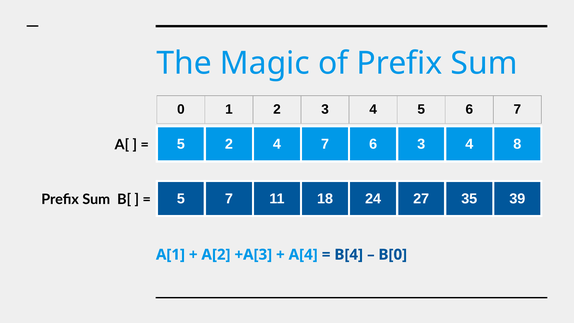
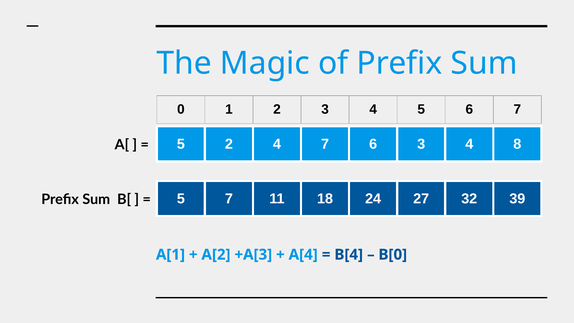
35: 35 -> 32 (469, 199)
